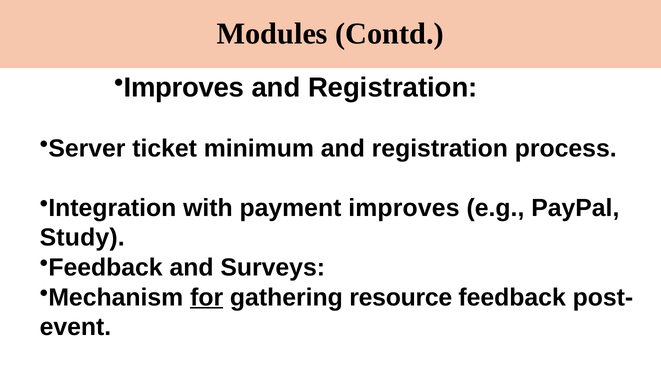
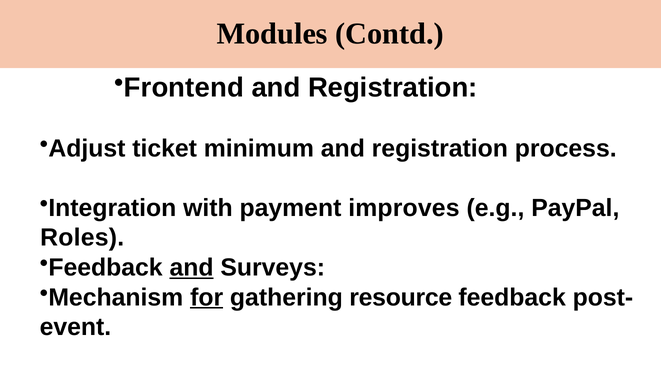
Improves: Improves -> Frontend (184, 88)
Server: Server -> Adjust (87, 148)
Study: Study -> Roles (82, 238)
and underline: none -> present (192, 267)
